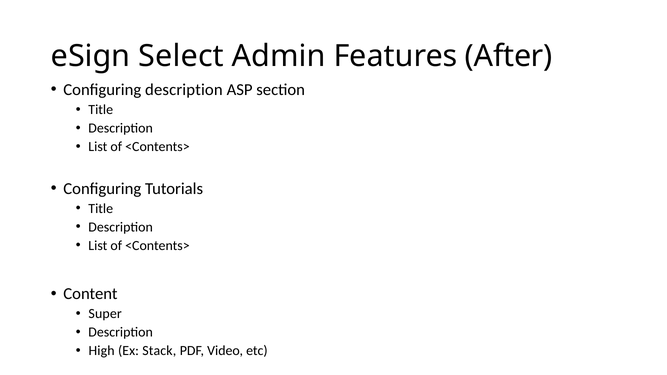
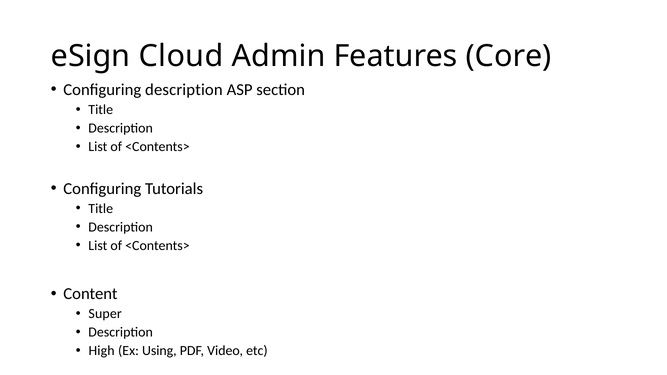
Select: Select -> Cloud (181, 56)
After: After -> Core (509, 56)
Stack: Stack -> Using (159, 351)
